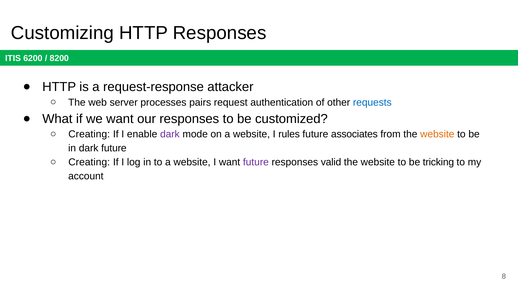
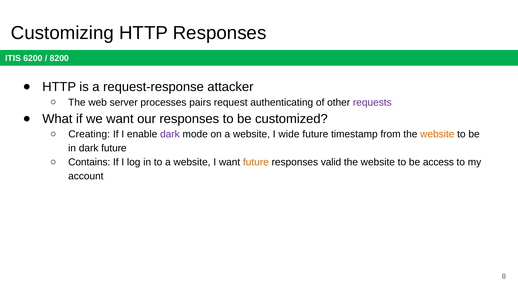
authentication: authentication -> authenticating (282, 102)
requests colour: blue -> purple (372, 102)
rules: rules -> wide (289, 134)
associates: associates -> timestamp (354, 134)
Creating: Creating -> Contains (89, 162)
future colour: purple -> orange (256, 162)
tricking: tricking -> access (438, 162)
